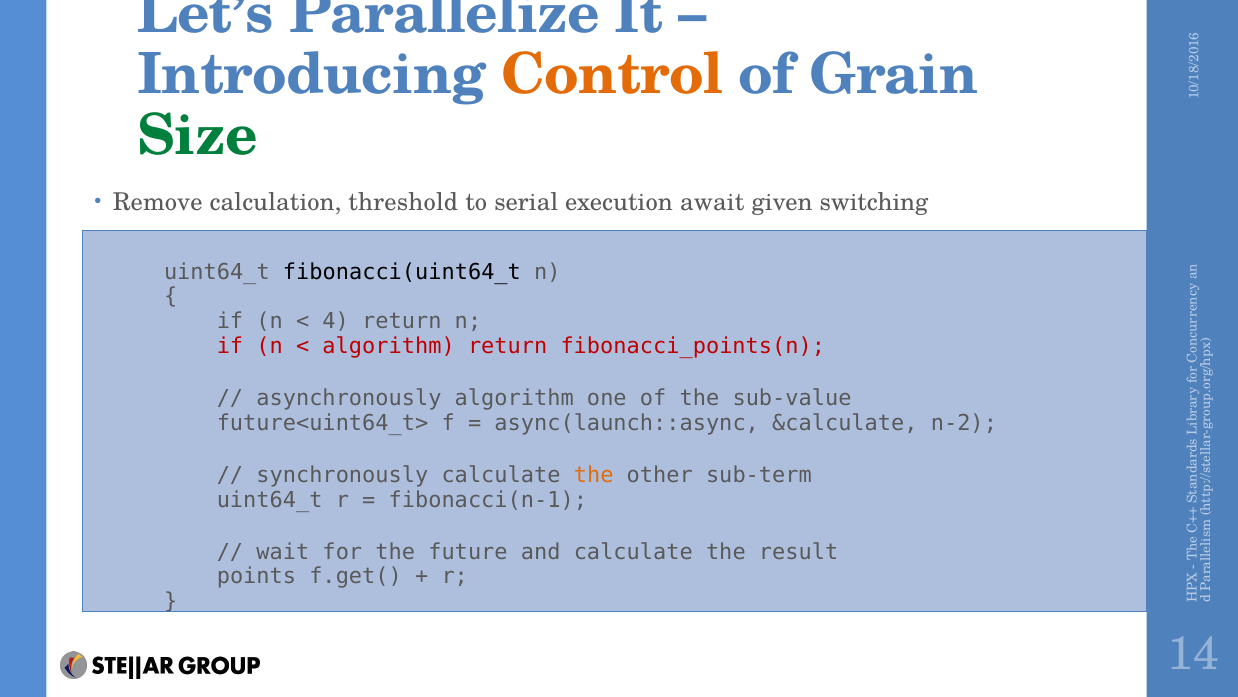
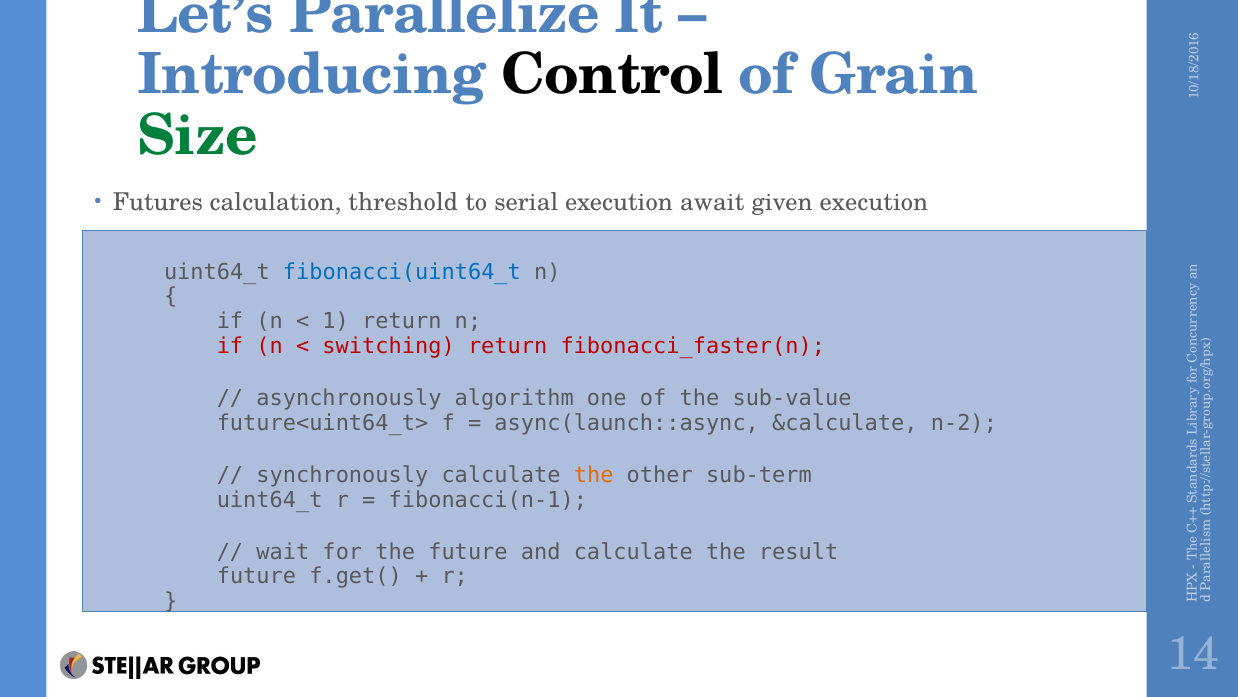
Control colour: orange -> black (612, 75)
Remove: Remove -> Futures (158, 202)
given switching: switching -> execution (874, 202)
fibonacci(uint64_t colour: black -> blue (402, 272)
4: 4 -> 1 (336, 321)
algorithm: algorithm -> switching (389, 346)
fibonacci_points(n: fibonacci_points(n -> fibonacci_faster(n (693, 346)
points: points -> future (256, 576)
